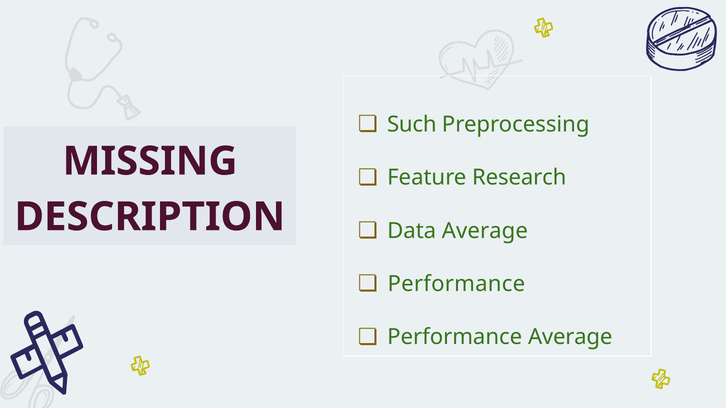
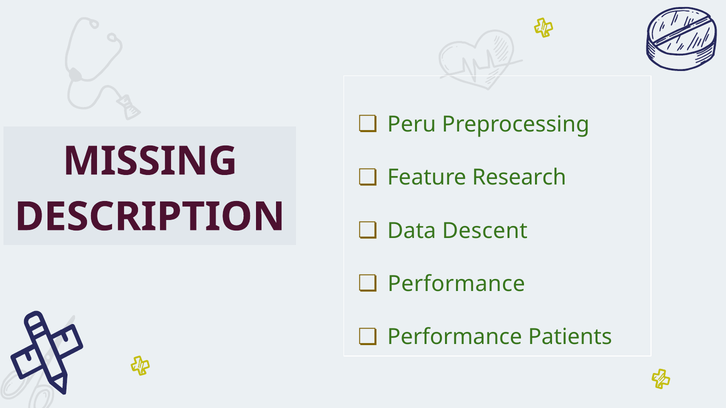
Such: Such -> Peru (412, 125)
Data Average: Average -> Descent (485, 231)
Performance Average: Average -> Patients (570, 337)
